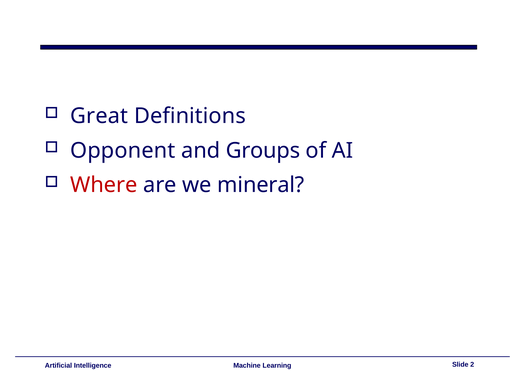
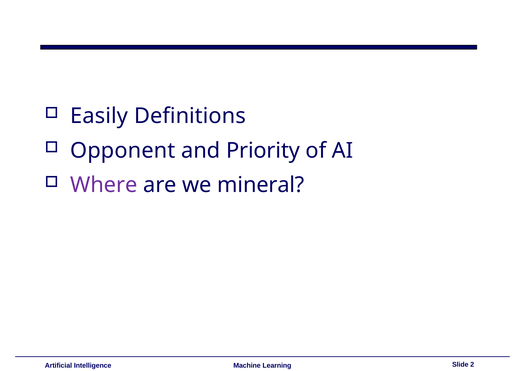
Great: Great -> Easily (99, 116)
Groups: Groups -> Priority (263, 151)
Where colour: red -> purple (104, 185)
